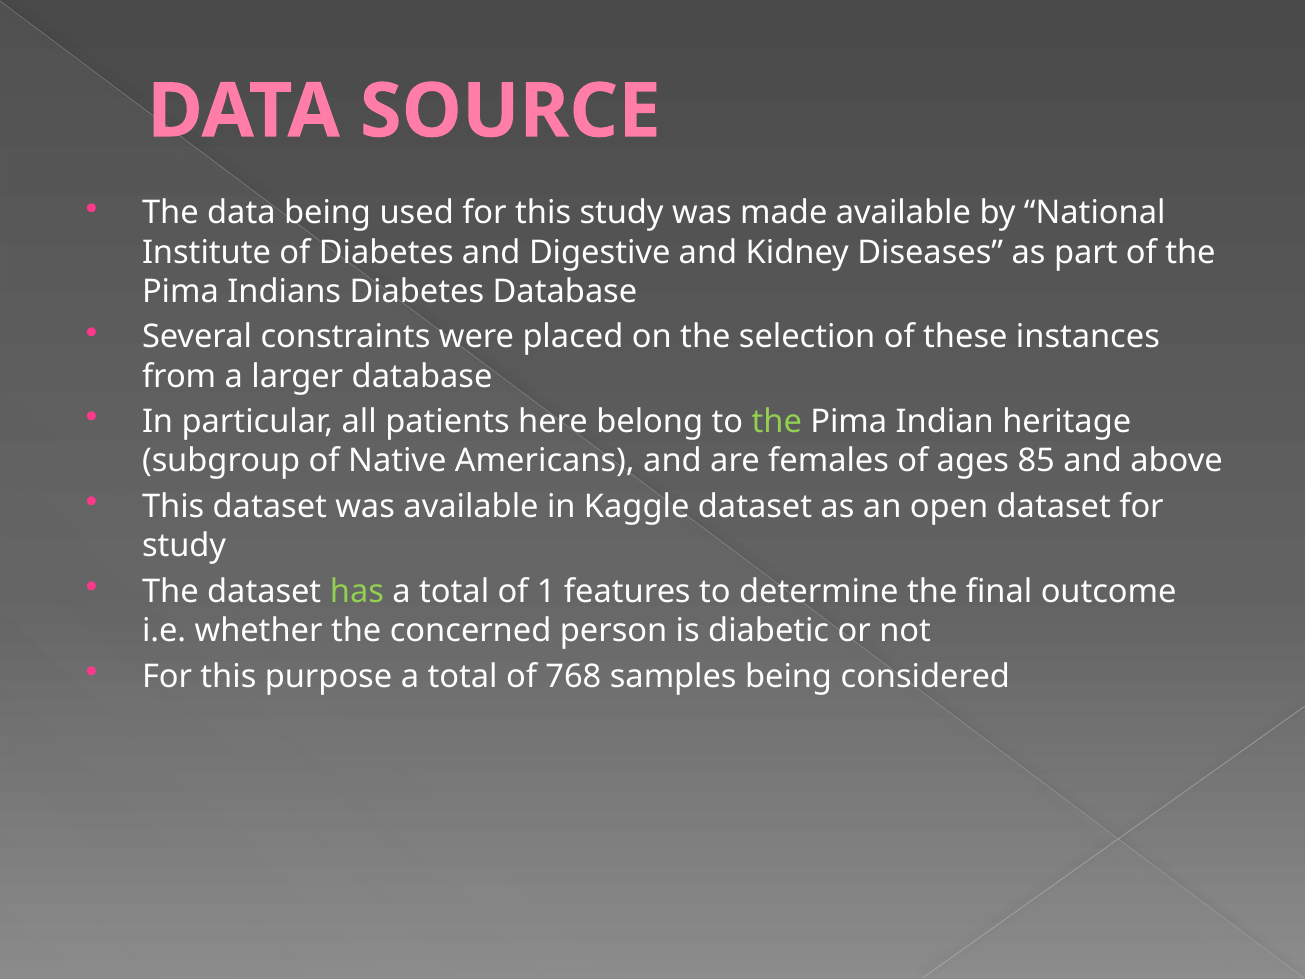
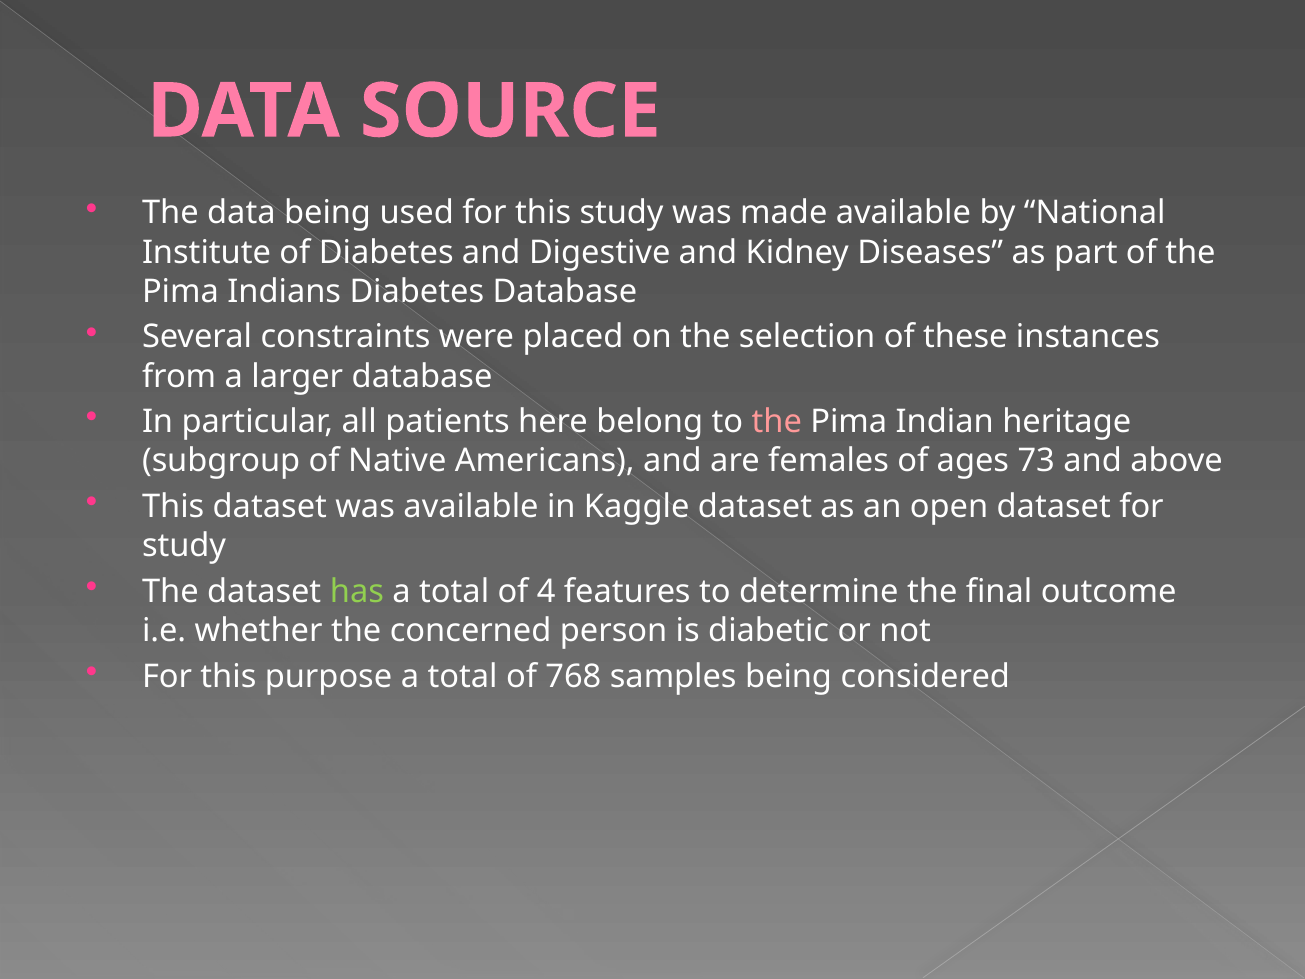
the colour: light green -> pink (777, 422)
85: 85 -> 73 (1036, 461)
1: 1 -> 4 (546, 592)
